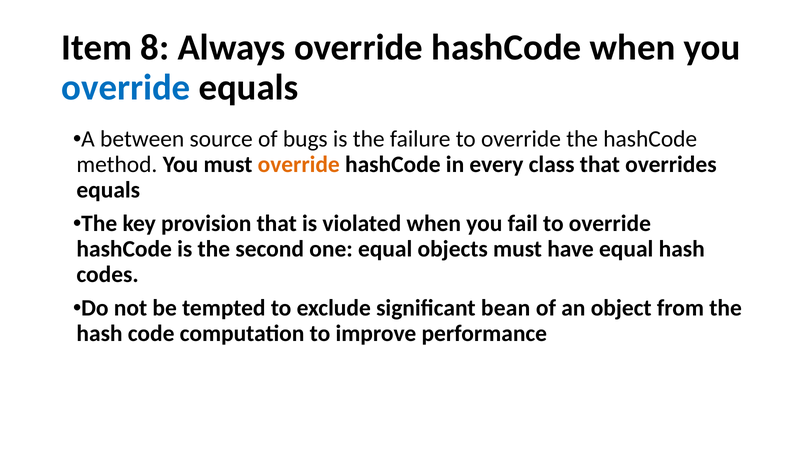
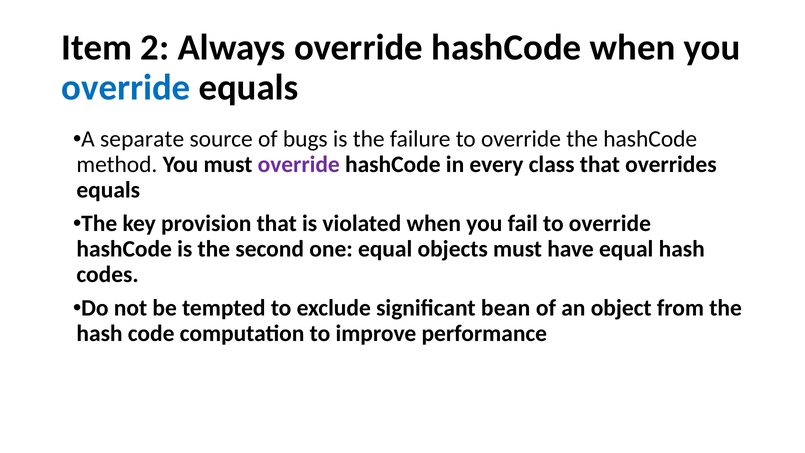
8: 8 -> 2 (155, 48)
between: between -> separate (142, 139)
override colour: orange -> purple (299, 164)
